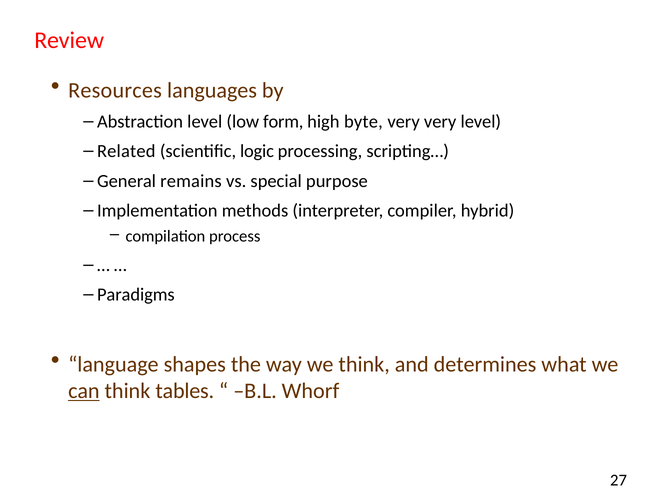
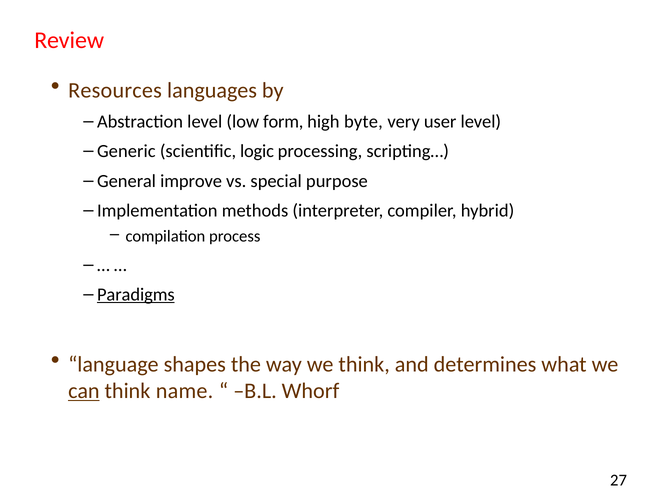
very very: very -> user (440, 122)
Related: Related -> Generic (126, 151)
remains: remains -> improve (191, 181)
Paradigms underline: none -> present (136, 294)
tables: tables -> name (185, 391)
